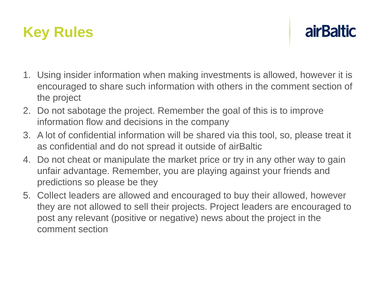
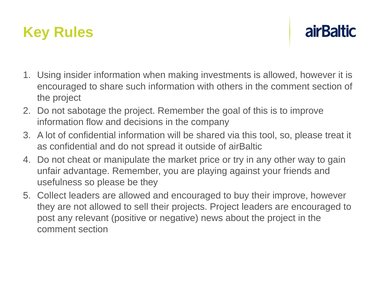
predictions: predictions -> usefulness (60, 182)
their allowed: allowed -> improve (290, 195)
